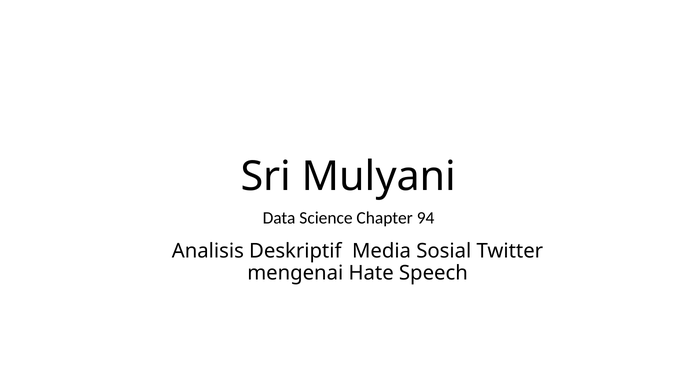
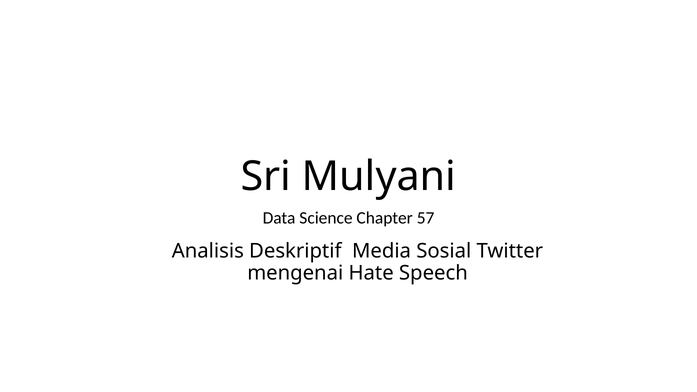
94: 94 -> 57 (426, 218)
